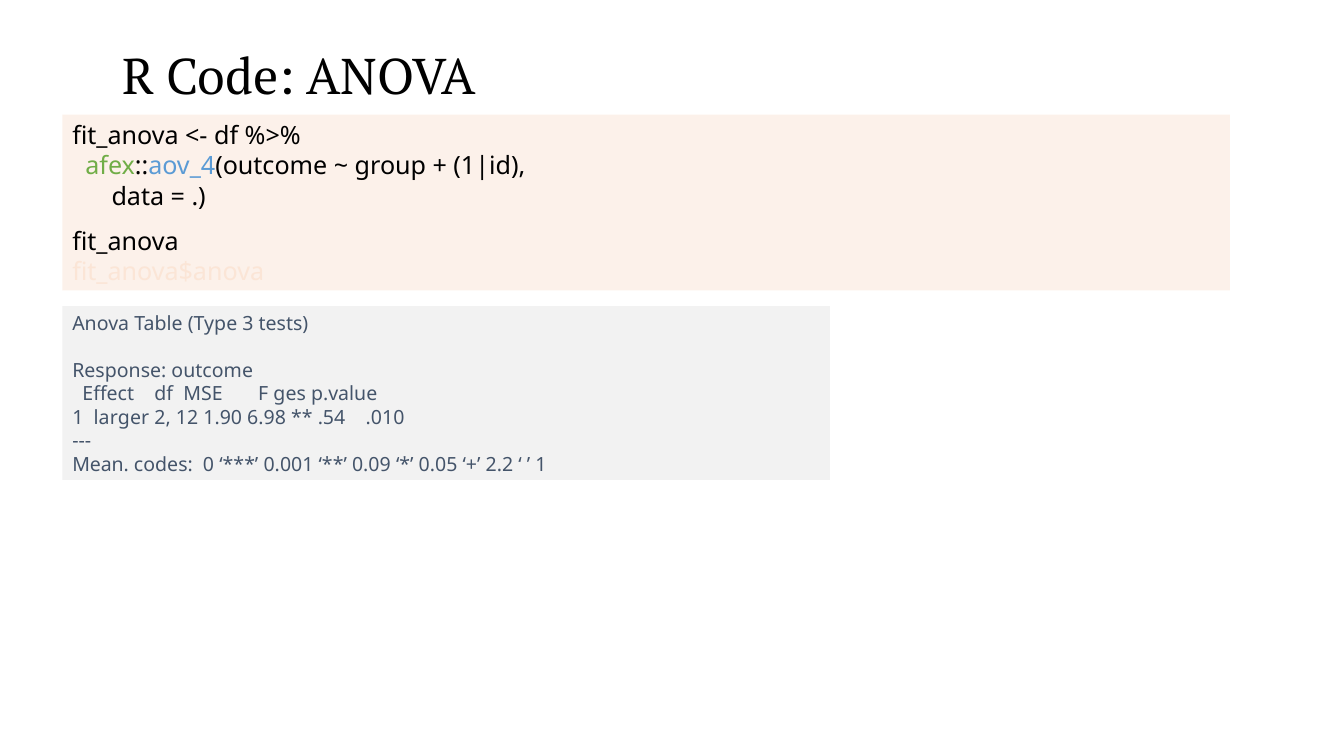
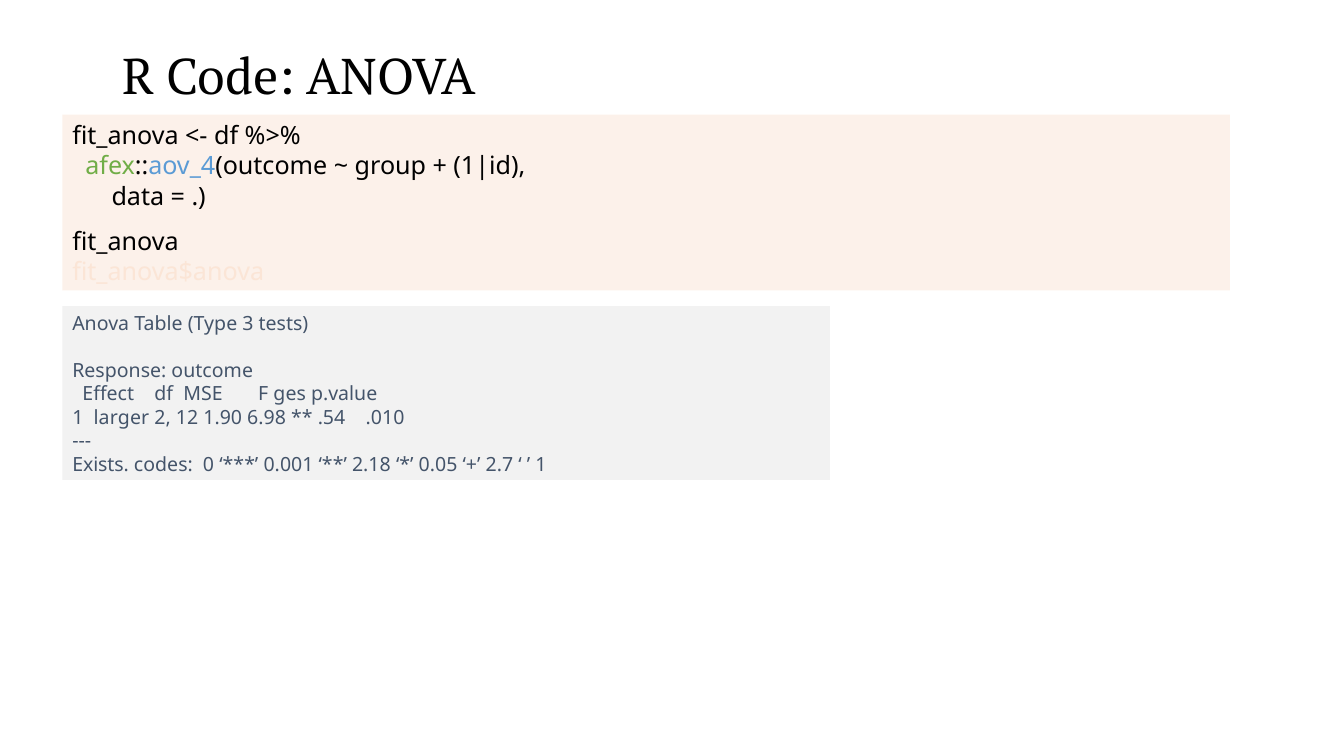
Mean: Mean -> Exists (101, 465)
0.09: 0.09 -> 2.18 (371, 465)
2.2: 2.2 -> 2.7 (499, 465)
